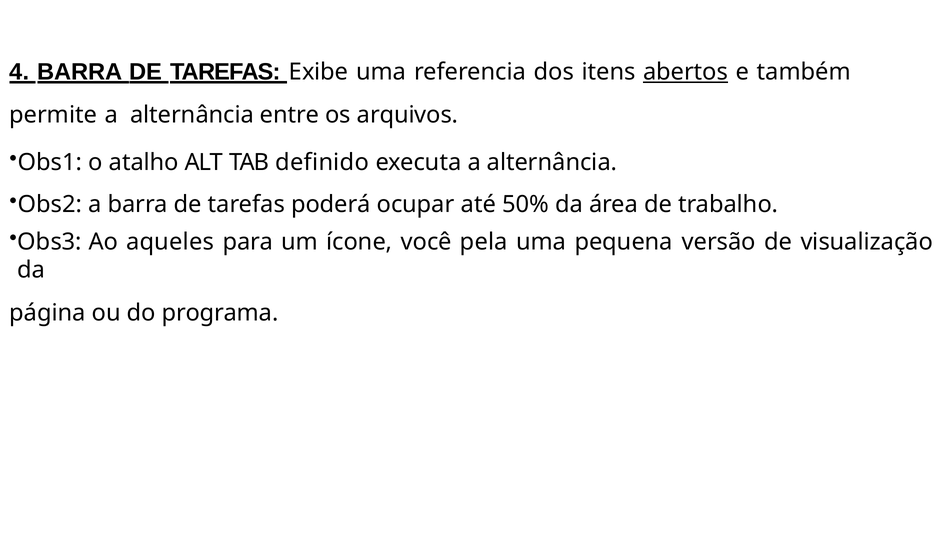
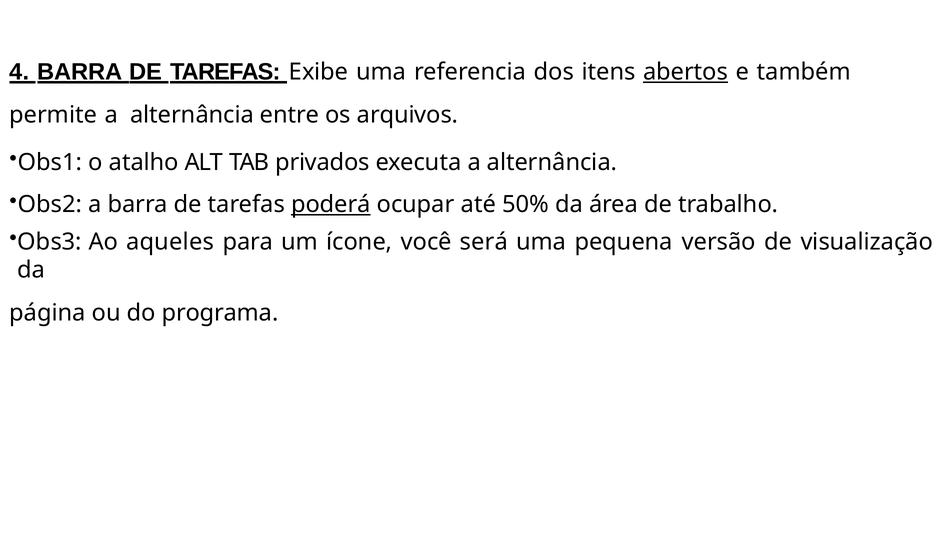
definido: definido -> privados (322, 162)
poderá underline: none -> present (331, 205)
pela: pela -> será (484, 242)
